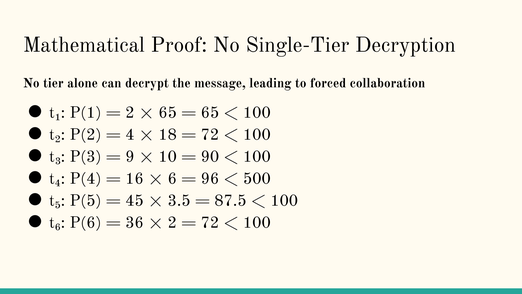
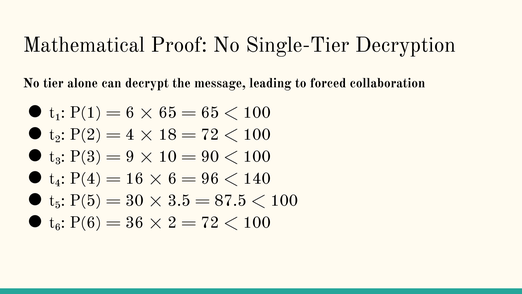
2: 2 -> 6 (130, 112)
500: 500 -> 140 (257, 178)
45: 45 -> 30 (134, 200)
